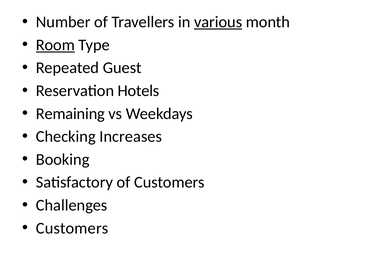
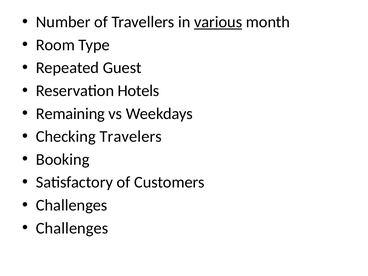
Room underline: present -> none (55, 45)
Increases: Increases -> Travelers (131, 137)
Customers: Customers -> Challenges (72, 228)
